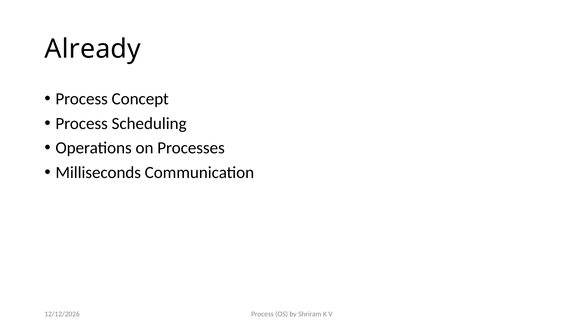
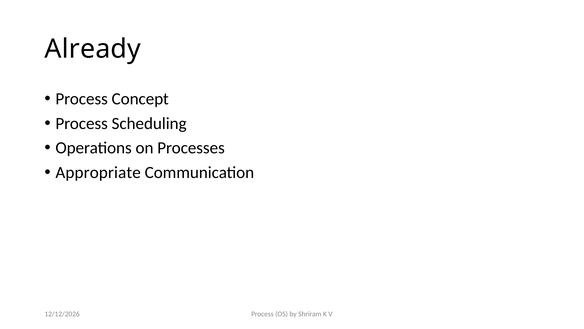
Milliseconds: Milliseconds -> Appropriate (98, 172)
